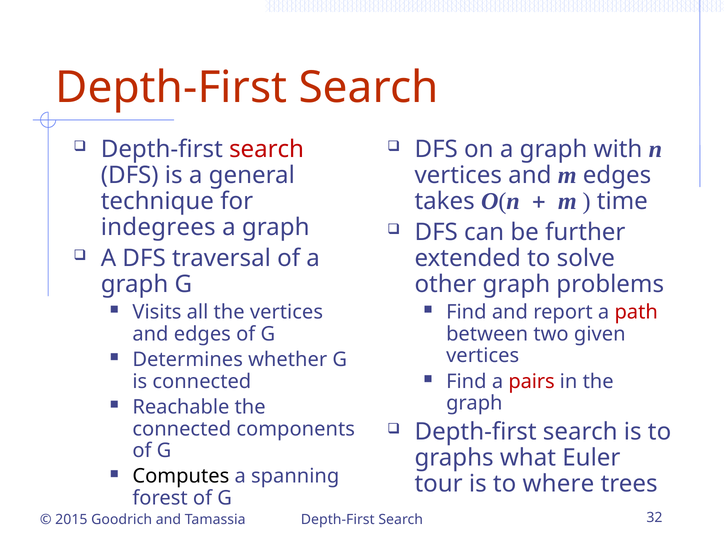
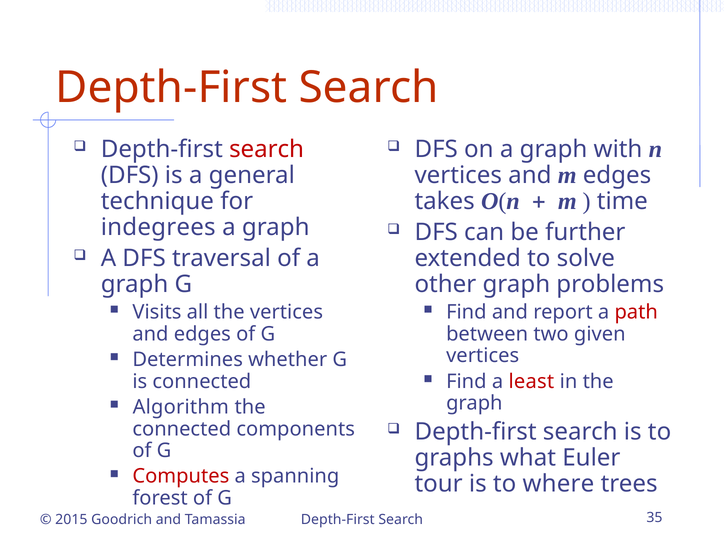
pairs: pairs -> least (531, 381)
Reachable: Reachable -> Algorithm (181, 407)
Computes colour: black -> red (181, 476)
32: 32 -> 35 (654, 518)
